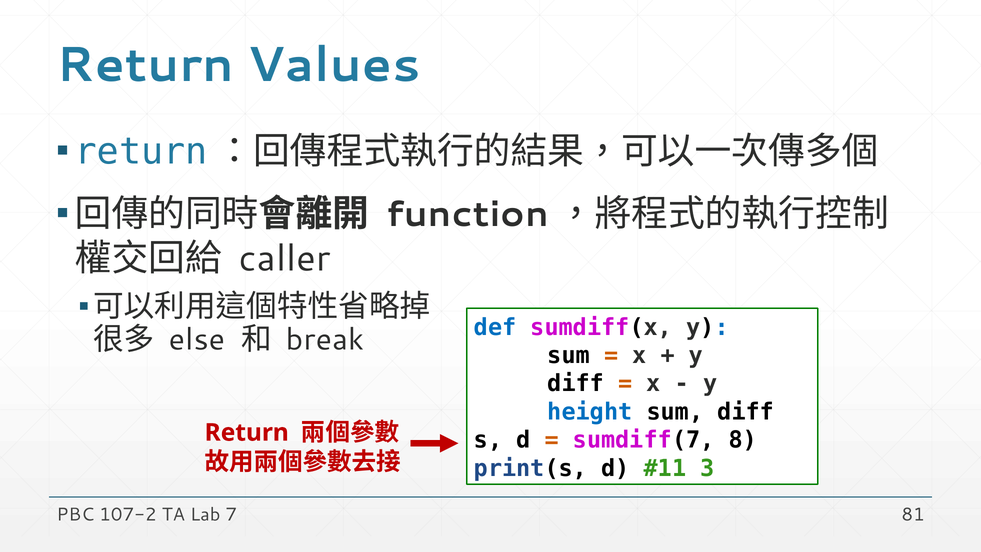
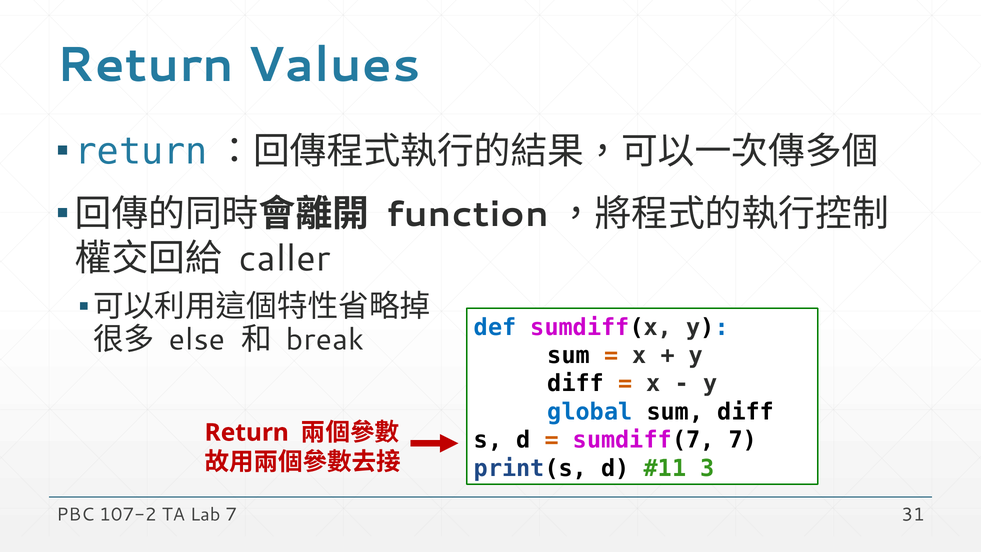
height: height -> global (590, 412)
sumdiff(7 8: 8 -> 7 (743, 440)
81: 81 -> 31 (913, 514)
